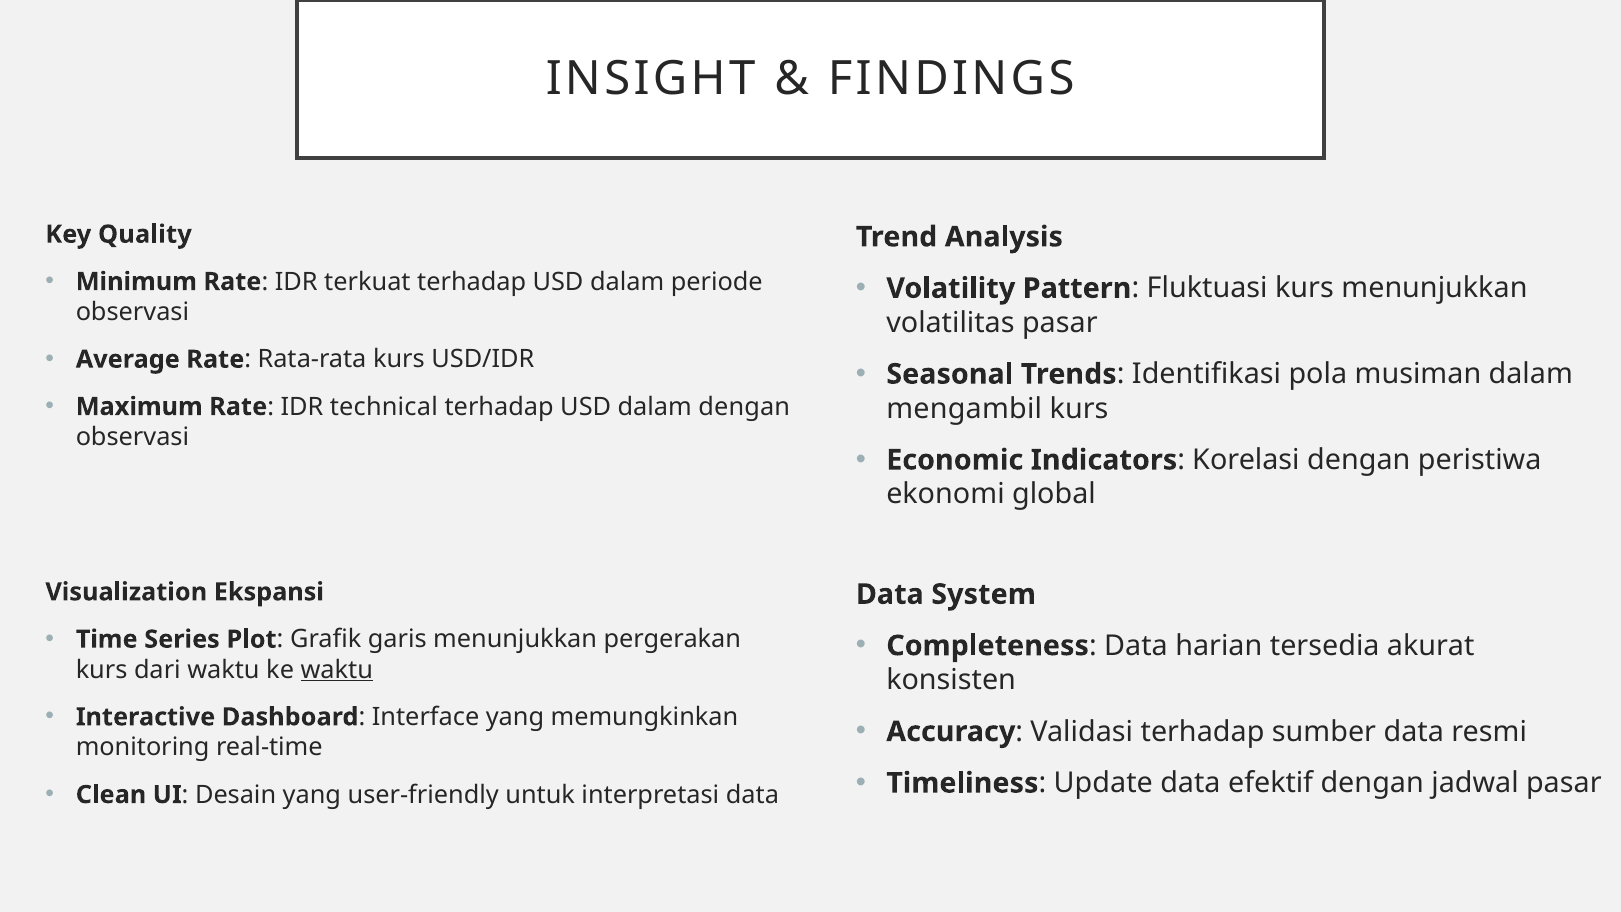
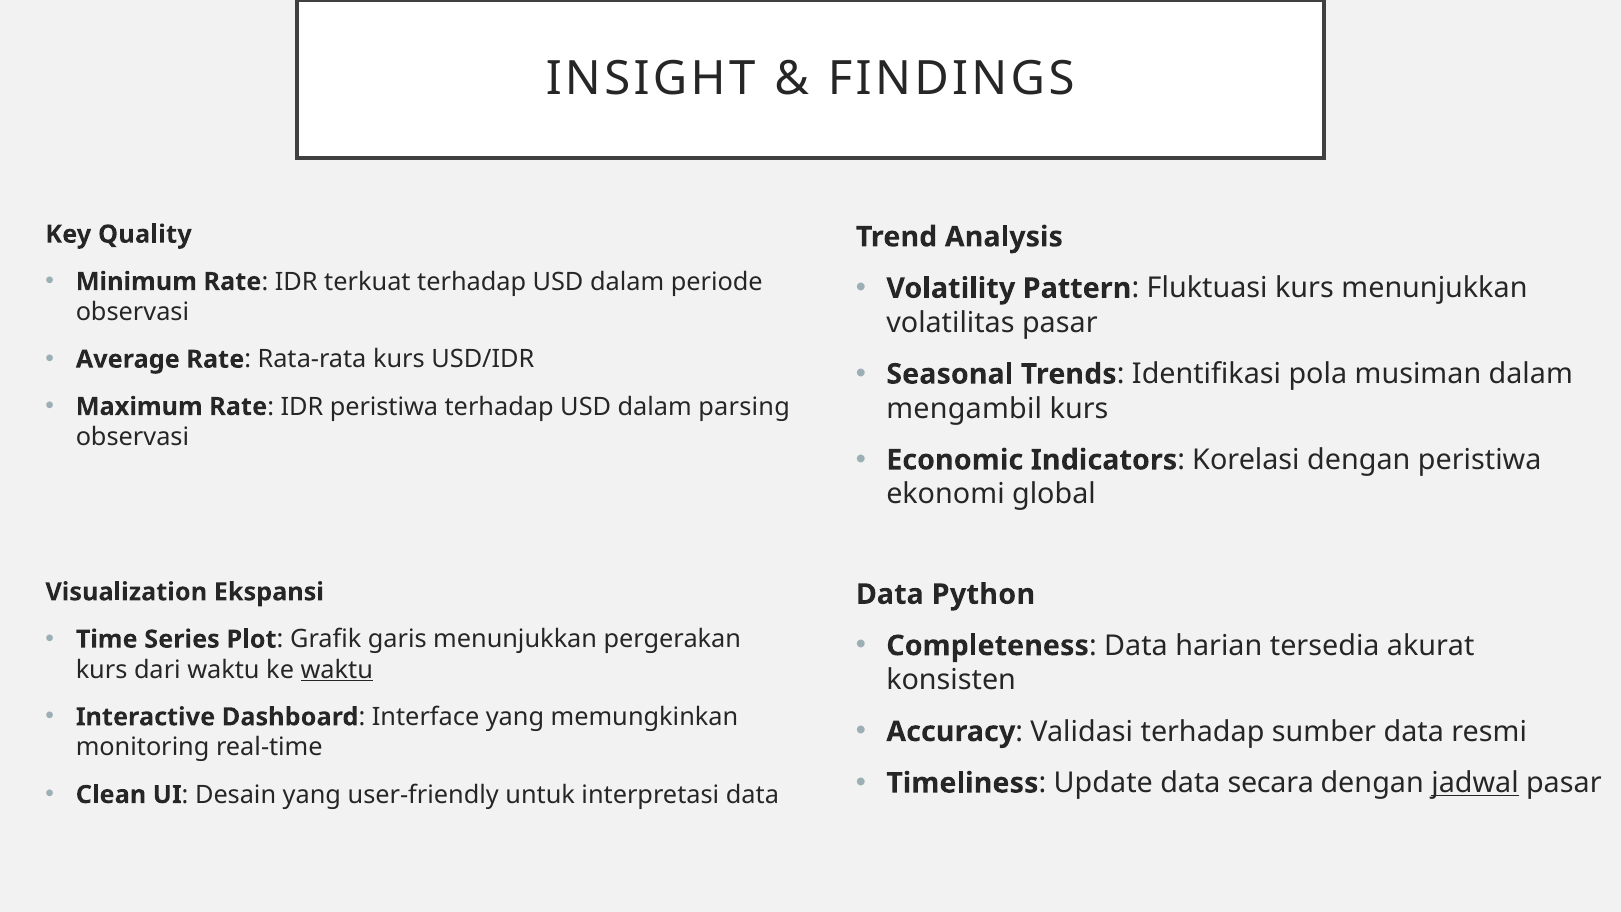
IDR technical: technical -> peristiwa (384, 407)
dalam dengan: dengan -> parsing (744, 407)
System: System -> Python (983, 594)
efektif: efektif -> secara (1271, 783)
jadwal underline: none -> present (1475, 783)
